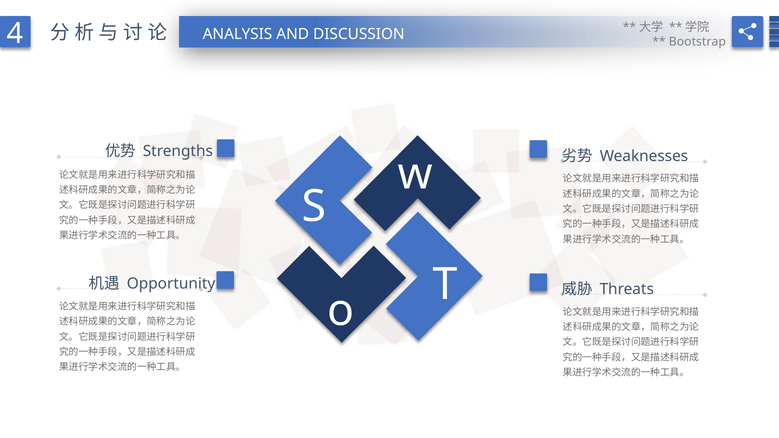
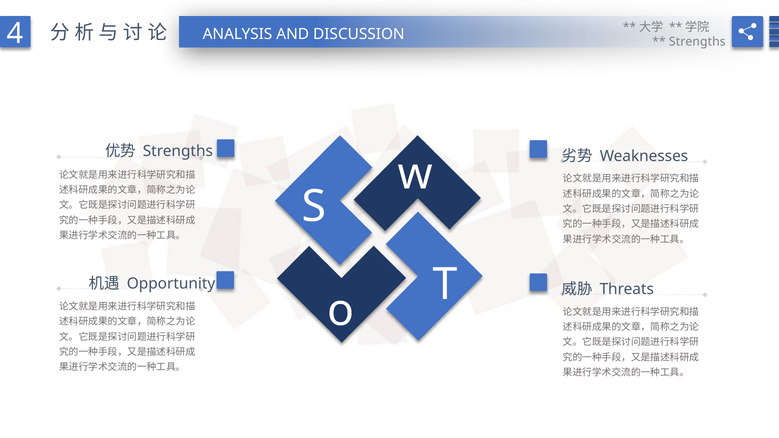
Bootstrap: Bootstrap -> Strengths (697, 42)
